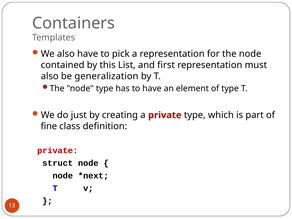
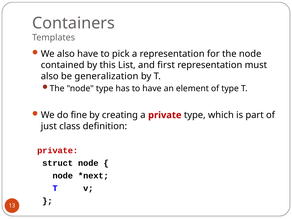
just: just -> fine (79, 115)
fine: fine -> just (49, 126)
